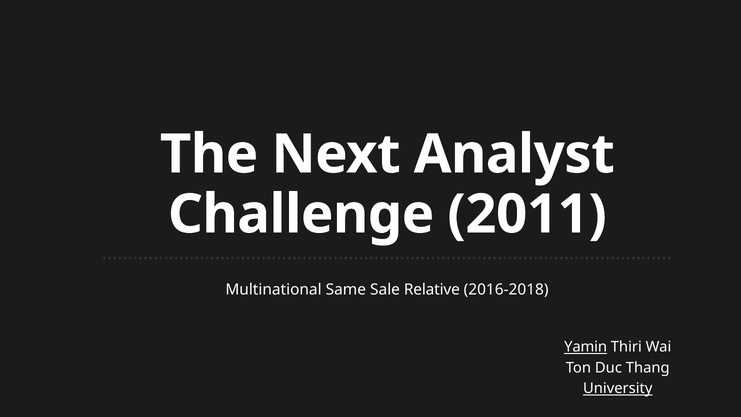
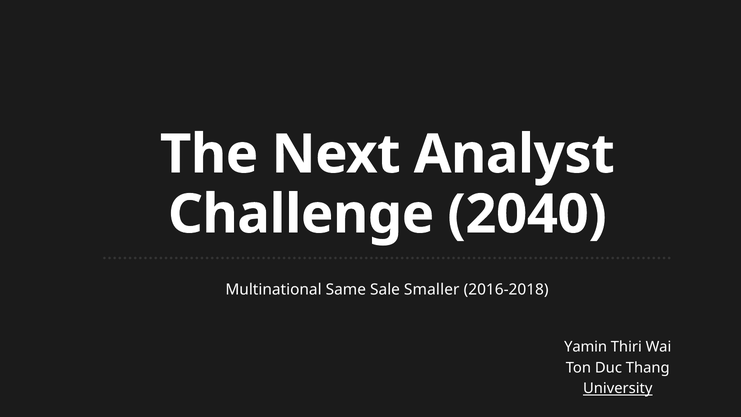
2011: 2011 -> 2040 (527, 214)
Relative: Relative -> Smaller (432, 289)
Yamin underline: present -> none (586, 347)
